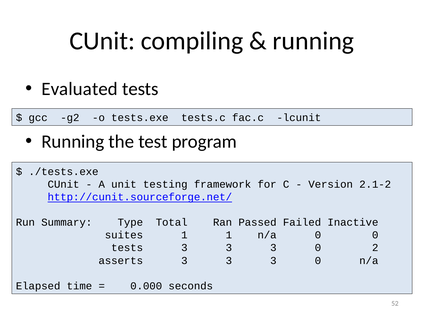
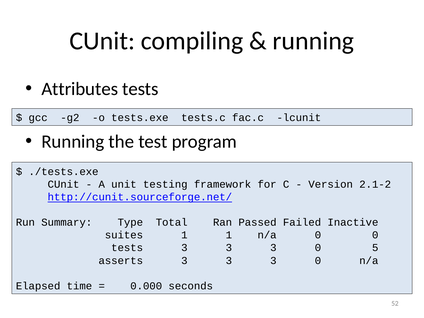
Evaluated: Evaluated -> Attributes (80, 89)
2: 2 -> 5 (375, 248)
